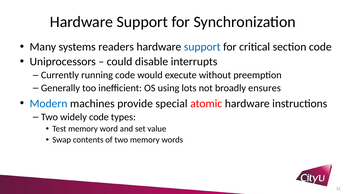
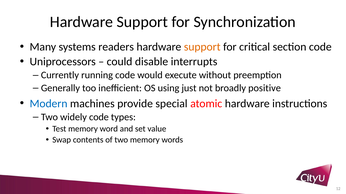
support colour: blue -> orange (202, 47)
lots: lots -> just (189, 88)
ensures: ensures -> positive (265, 88)
